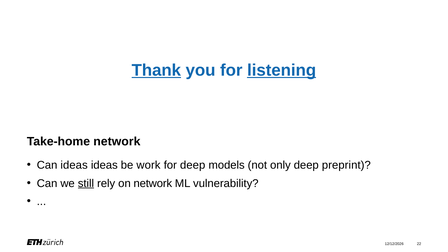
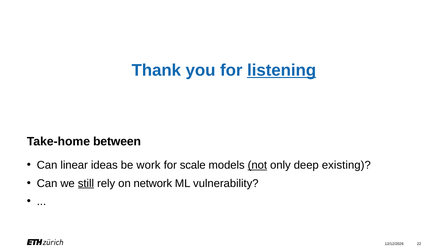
Thank underline: present -> none (156, 70)
Take-home network: network -> between (117, 141)
Can ideas: ideas -> linear (74, 165)
for deep: deep -> scale (193, 165)
not underline: none -> present (257, 165)
preprint: preprint -> existing (346, 165)
